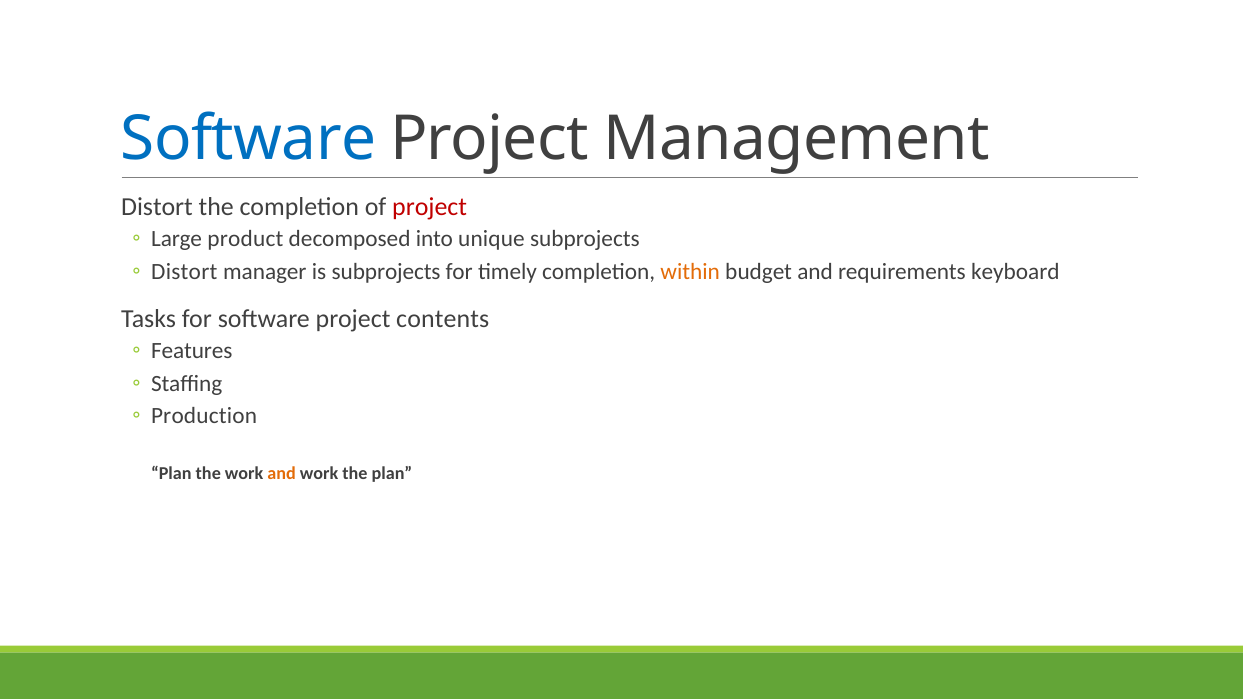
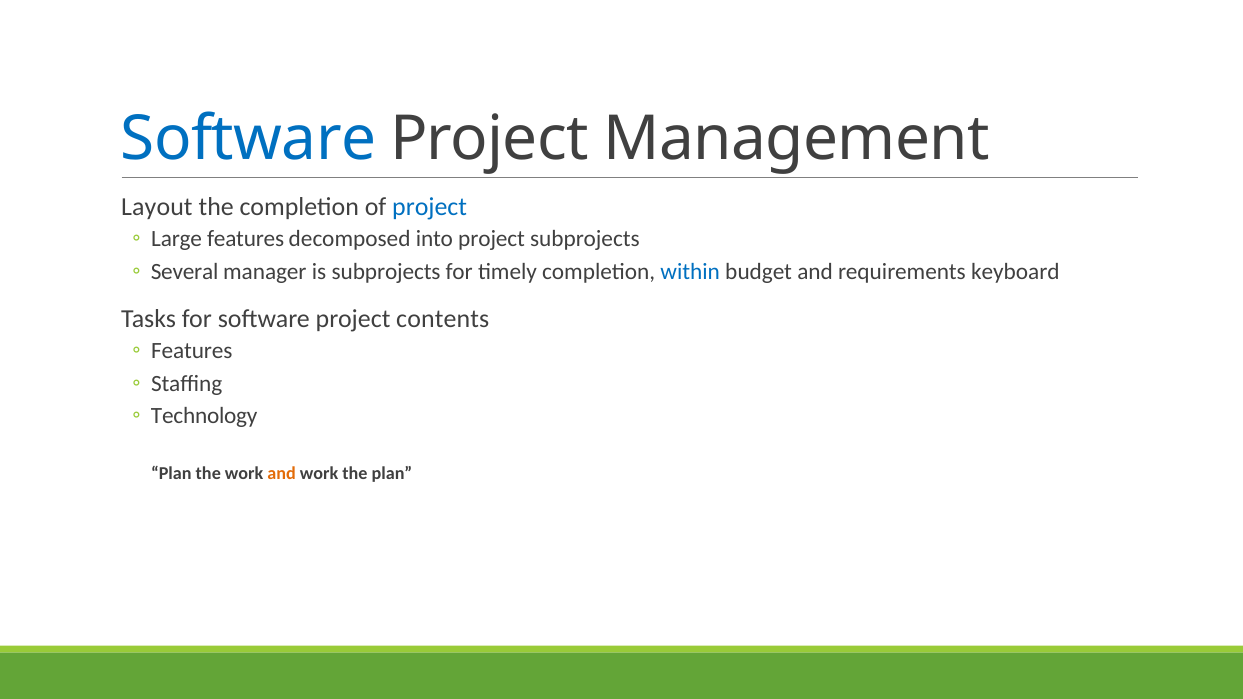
Distort: Distort -> Layout (157, 207)
project colour: red -> blue (430, 207)
Large product: product -> features (246, 238)
into unique: unique -> project (492, 238)
Distort: Distort -> Several (185, 271)
within colour: orange -> blue (690, 271)
Production: Production -> Technology (204, 416)
